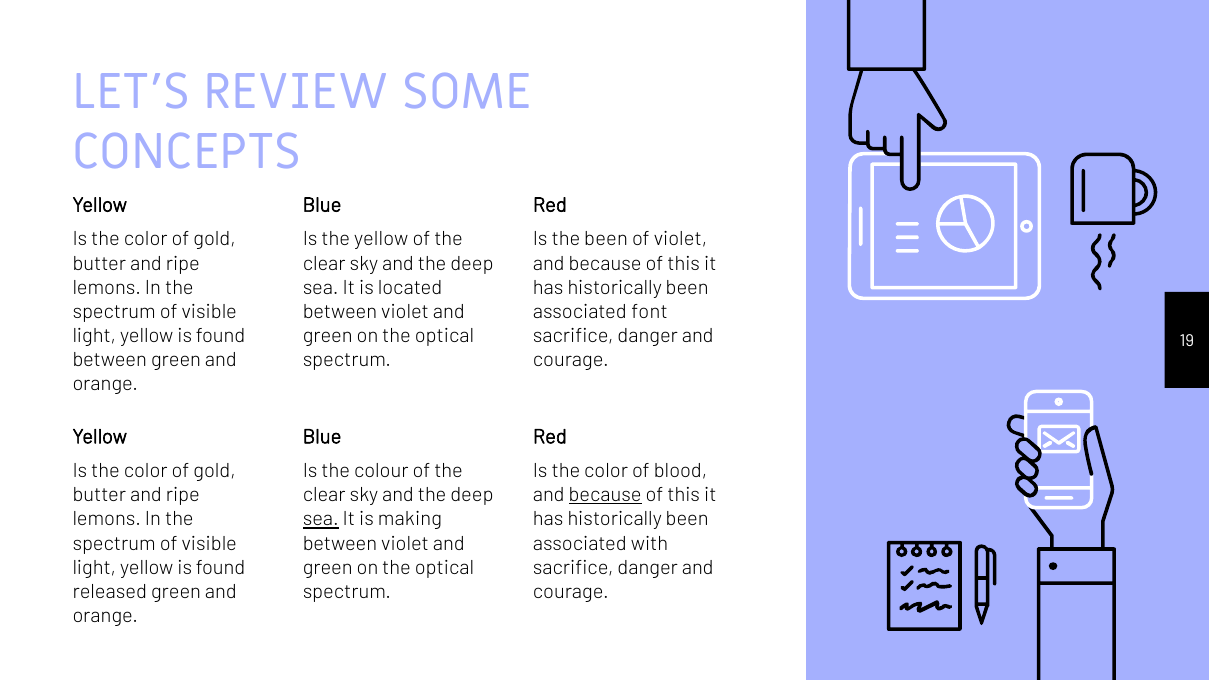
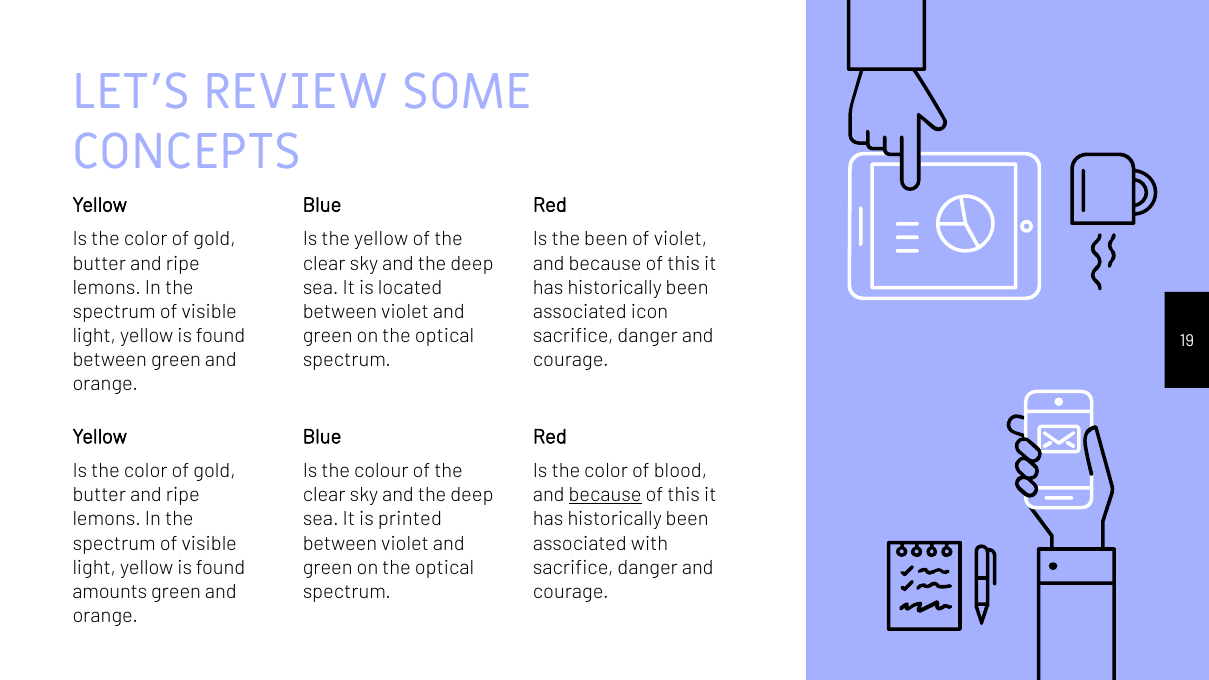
font: font -> icon (650, 312)
sea underline: present -> none (321, 519)
making: making -> printed (410, 519)
released: released -> amounts (110, 592)
